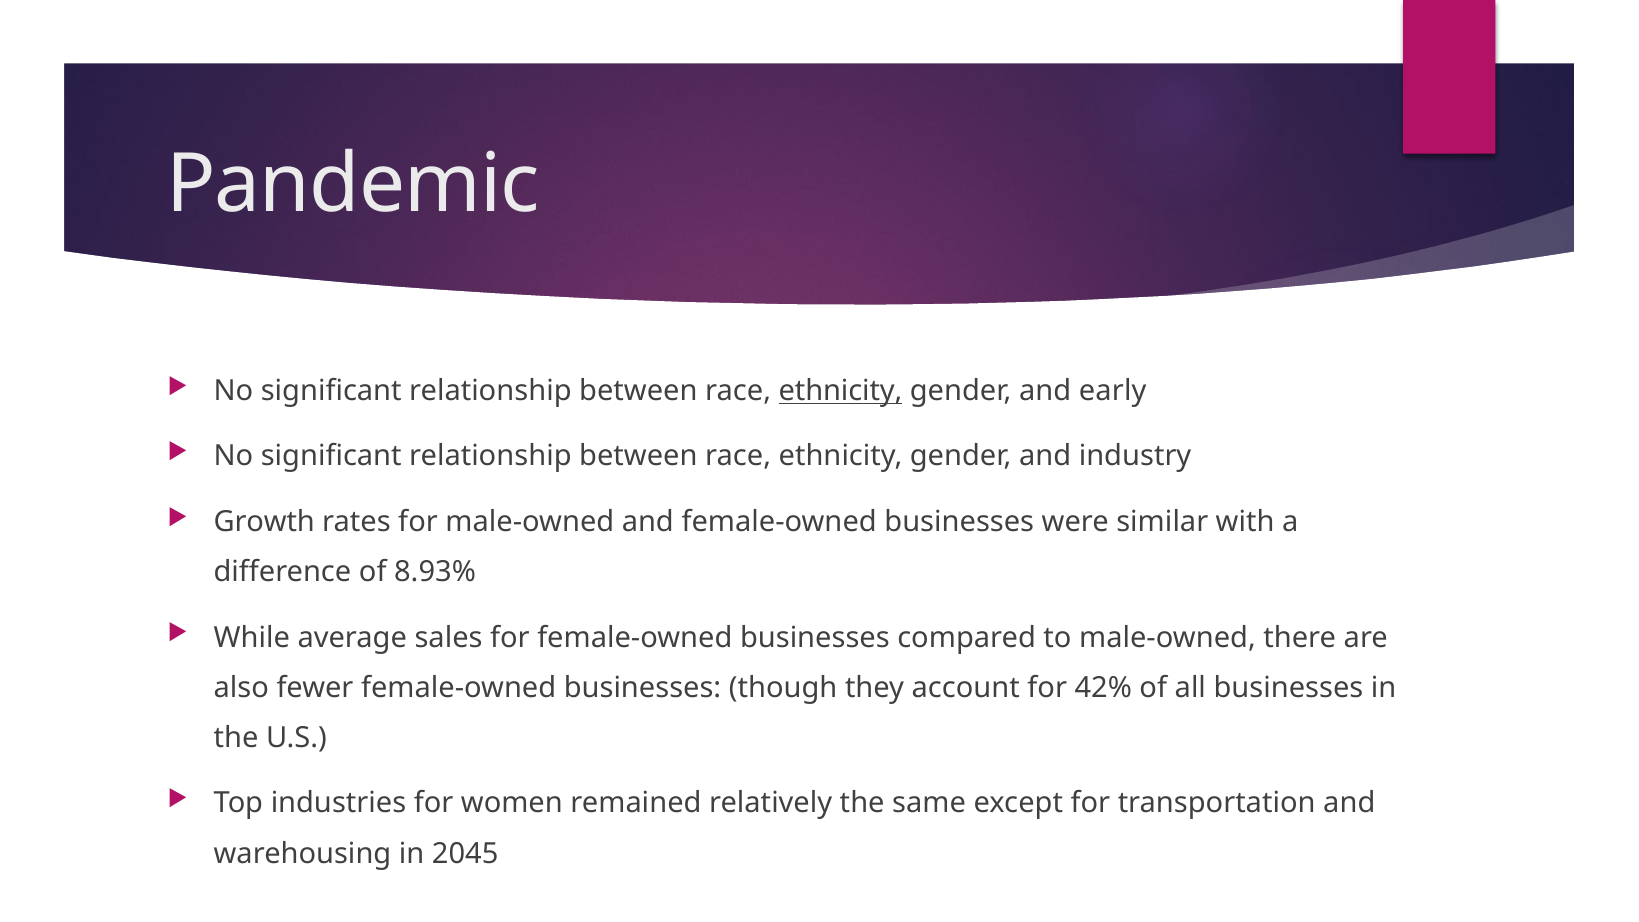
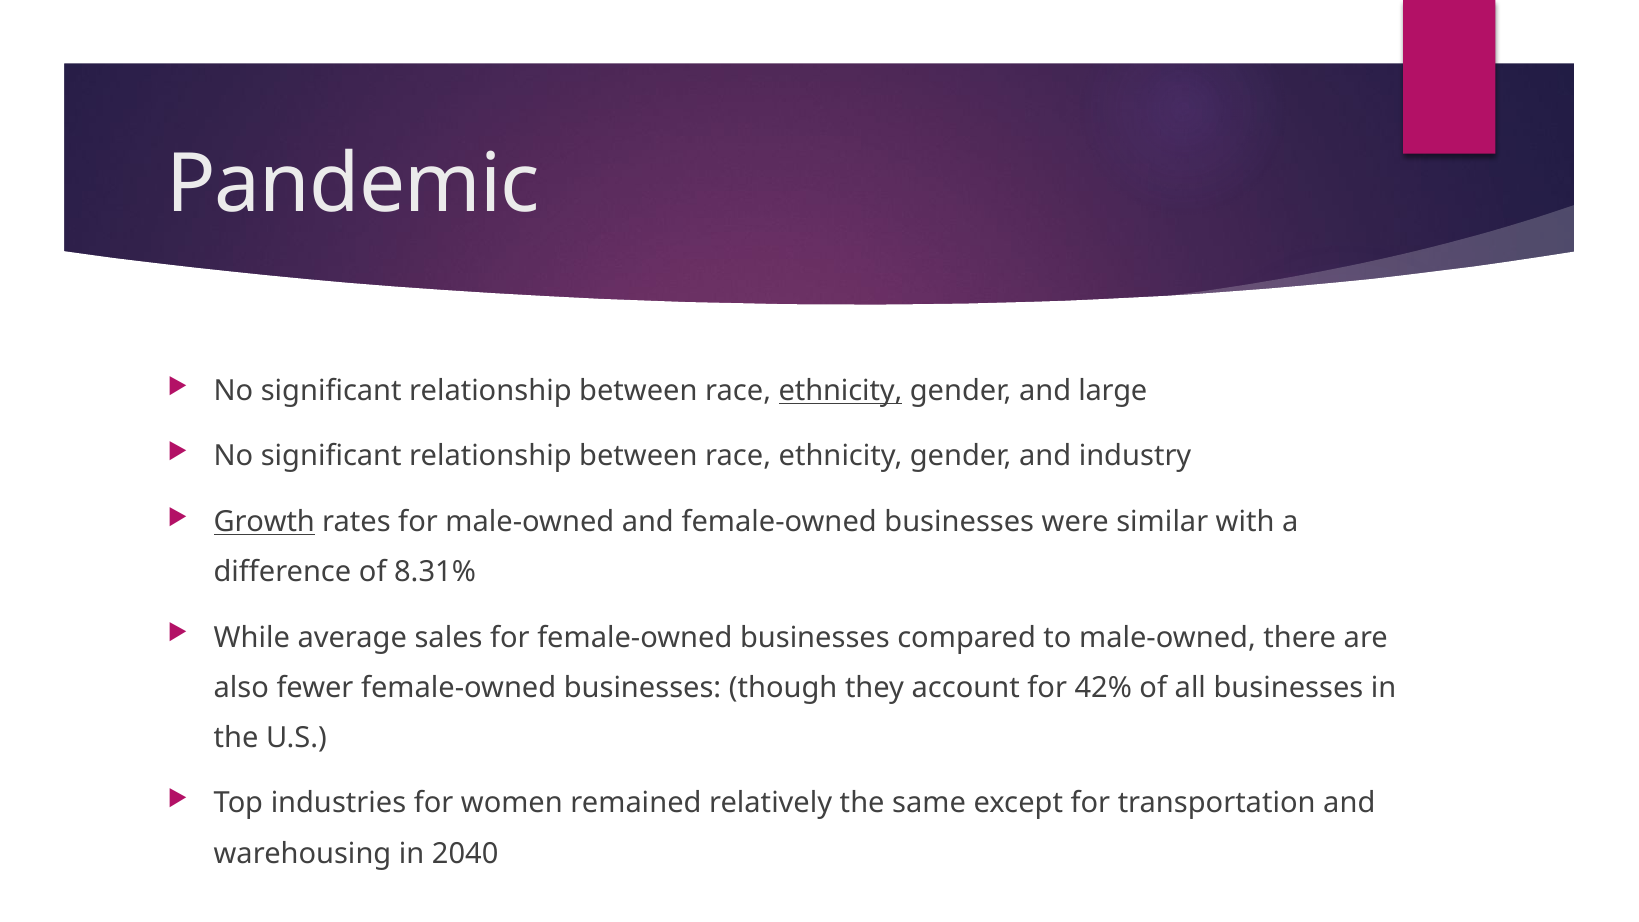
early: early -> large (1113, 391)
Growth underline: none -> present (264, 522)
8.93%: 8.93% -> 8.31% (435, 572)
2045: 2045 -> 2040 (465, 853)
